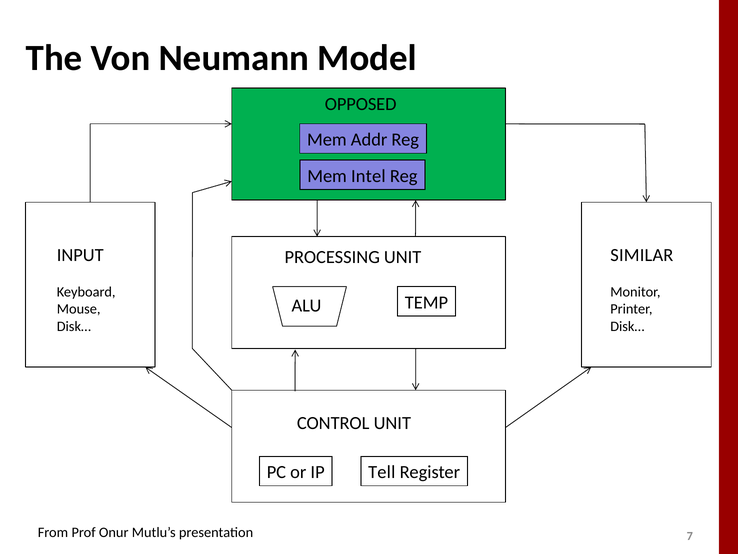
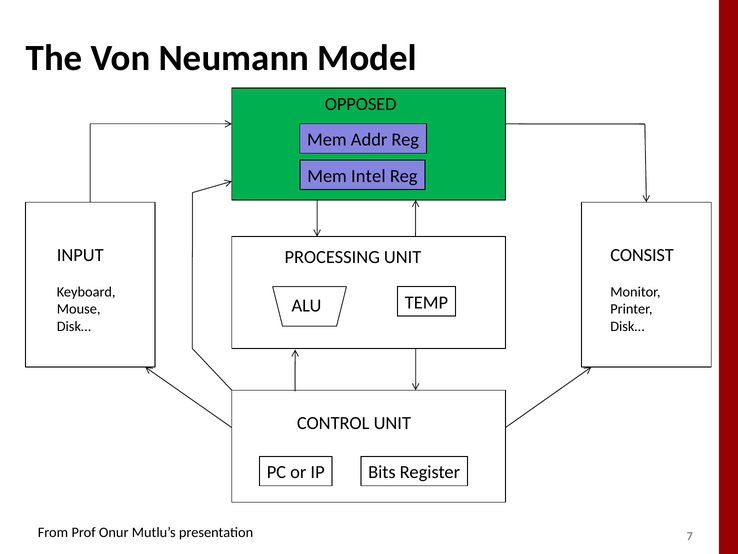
SIMILAR: SIMILAR -> CONSIST (642, 255)
Tell: Tell -> Bits (382, 472)
